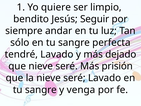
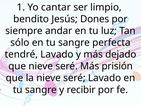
quiere: quiere -> cantar (56, 7)
Seguir: Seguir -> Dones (95, 19)
venga: venga -> recibir (81, 90)
